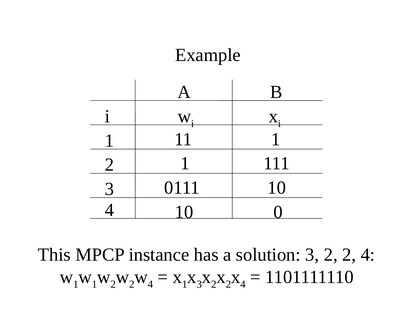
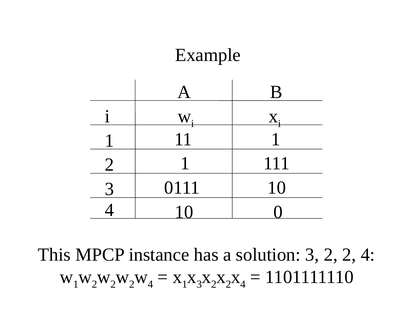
1: 1 -> 2 (94, 284)
